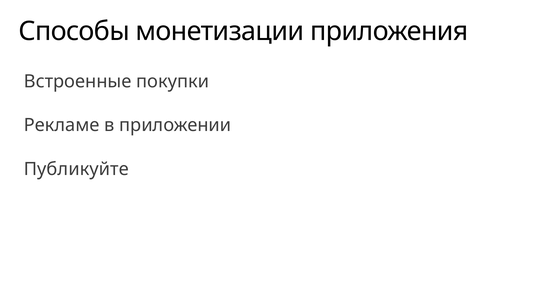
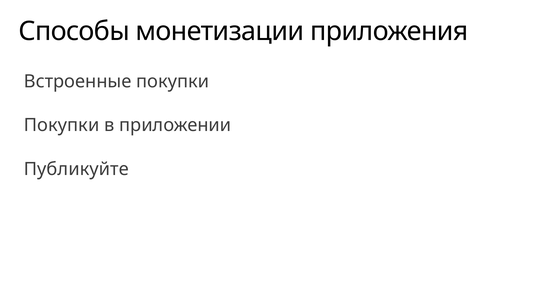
Рекламе: Рекламе -> Покупки (62, 125)
